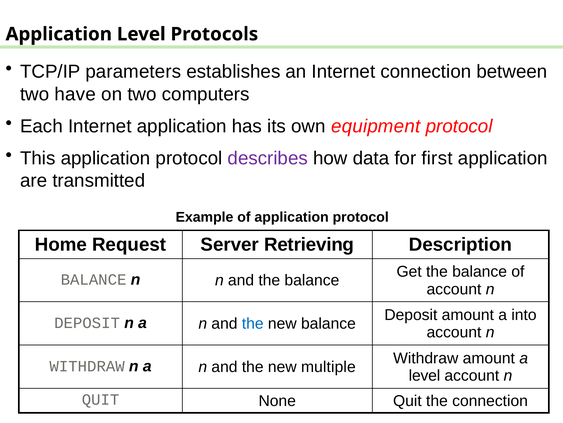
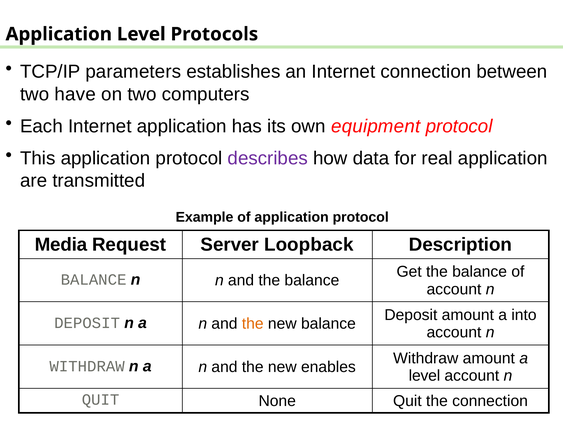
first: first -> real (437, 158)
Home: Home -> Media (61, 244)
Retrieving: Retrieving -> Loopback (309, 244)
the colour: blue -> orange (253, 323)
multiple: multiple -> enables (328, 366)
